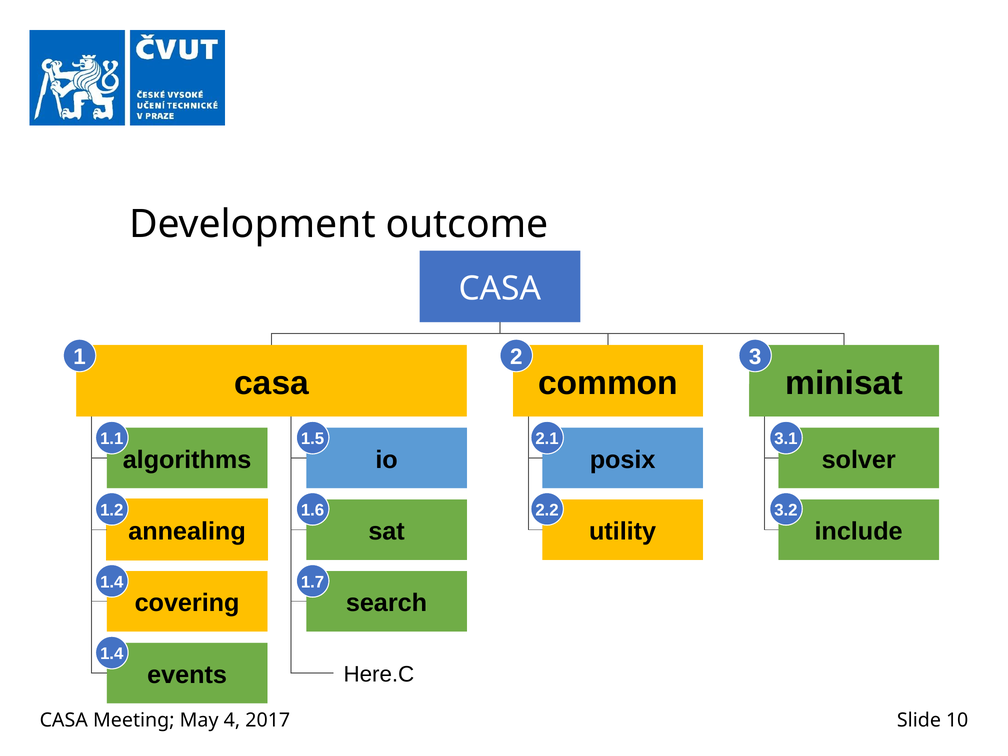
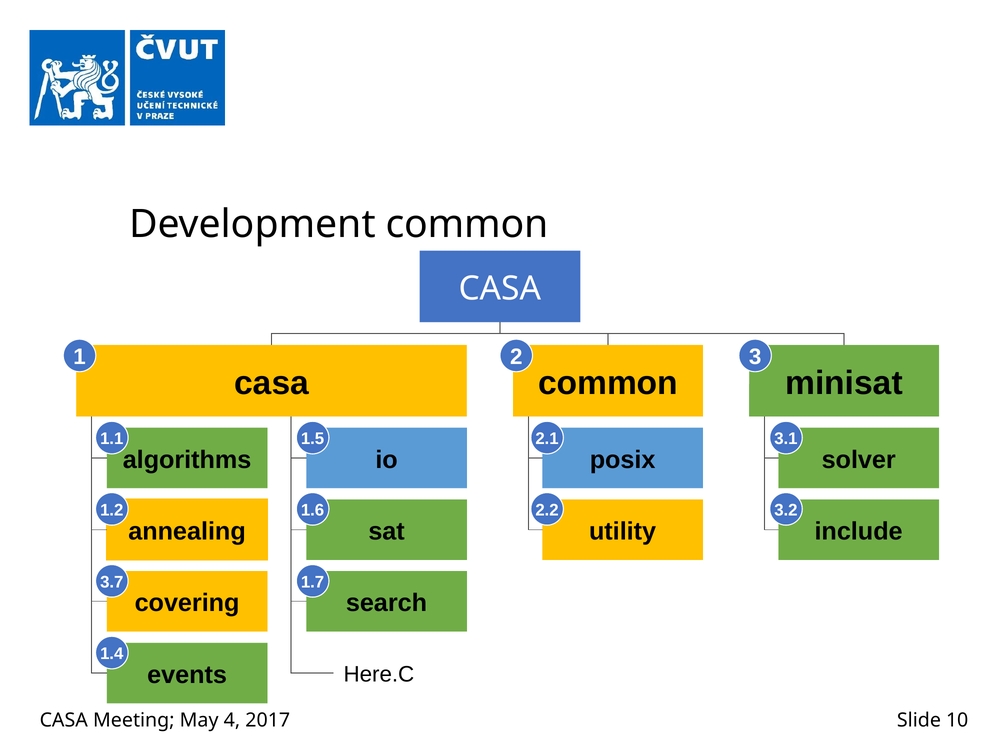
Development outcome: outcome -> common (467, 224)
1.4: 1.4 -> 3.7 (112, 582)
